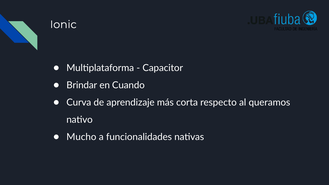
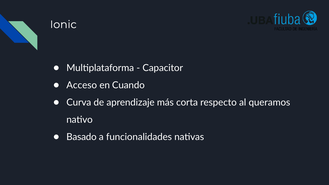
Brindar: Brindar -> Acceso (82, 85)
Mucho: Mucho -> Basado (81, 137)
